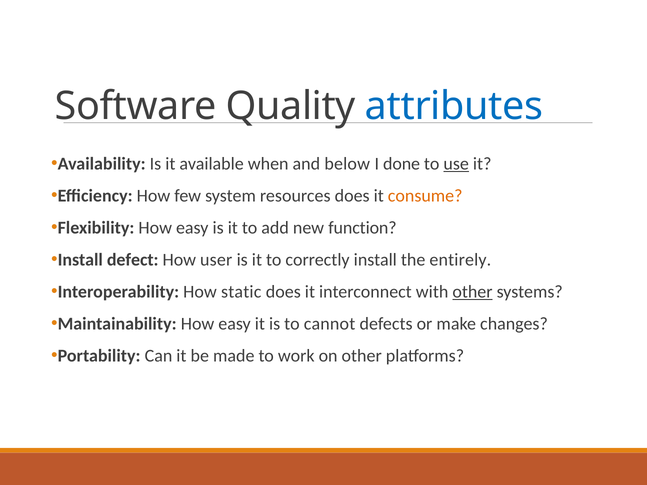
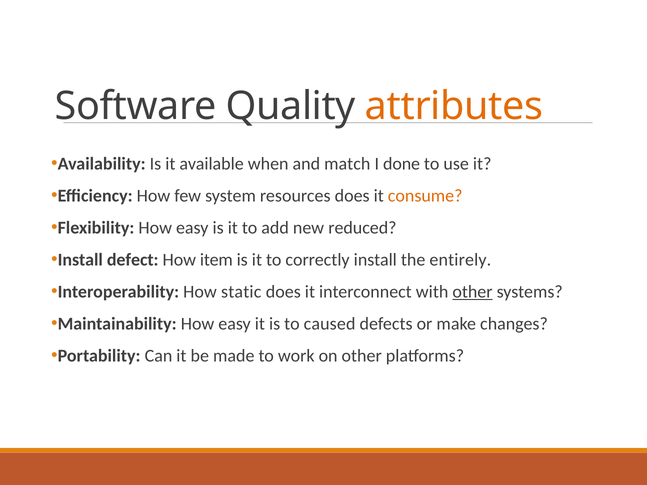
attributes colour: blue -> orange (454, 106)
below: below -> match (347, 164)
use underline: present -> none (456, 164)
function: function -> reduced (362, 228)
user: user -> item (216, 260)
cannot: cannot -> caused (330, 324)
